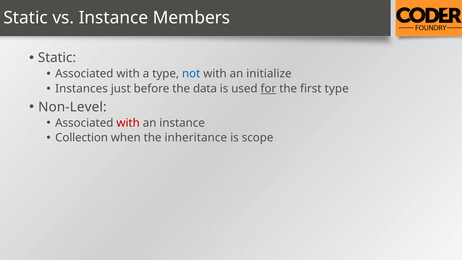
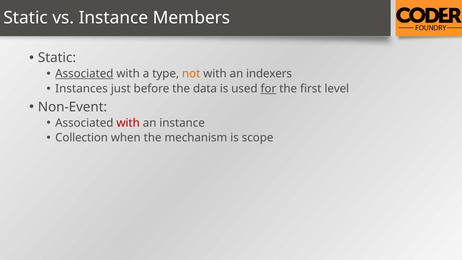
Associated underline: none -> present (84, 74)
not colour: blue -> orange (191, 74)
initialize: initialize -> indexers (269, 74)
first type: type -> level (337, 89)
Non-Level: Non-Level -> Non-Event (73, 107)
inheritance: inheritance -> mechanism (196, 138)
